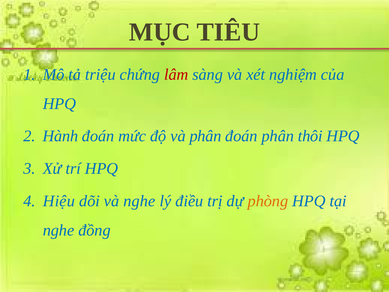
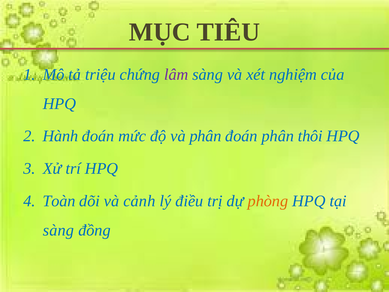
lâm colour: red -> purple (176, 74)
Hiệu: Hiệu -> Toàn (59, 201)
và nghe: nghe -> cảnh (139, 201)
nghe: nghe -> sàng (58, 230)
